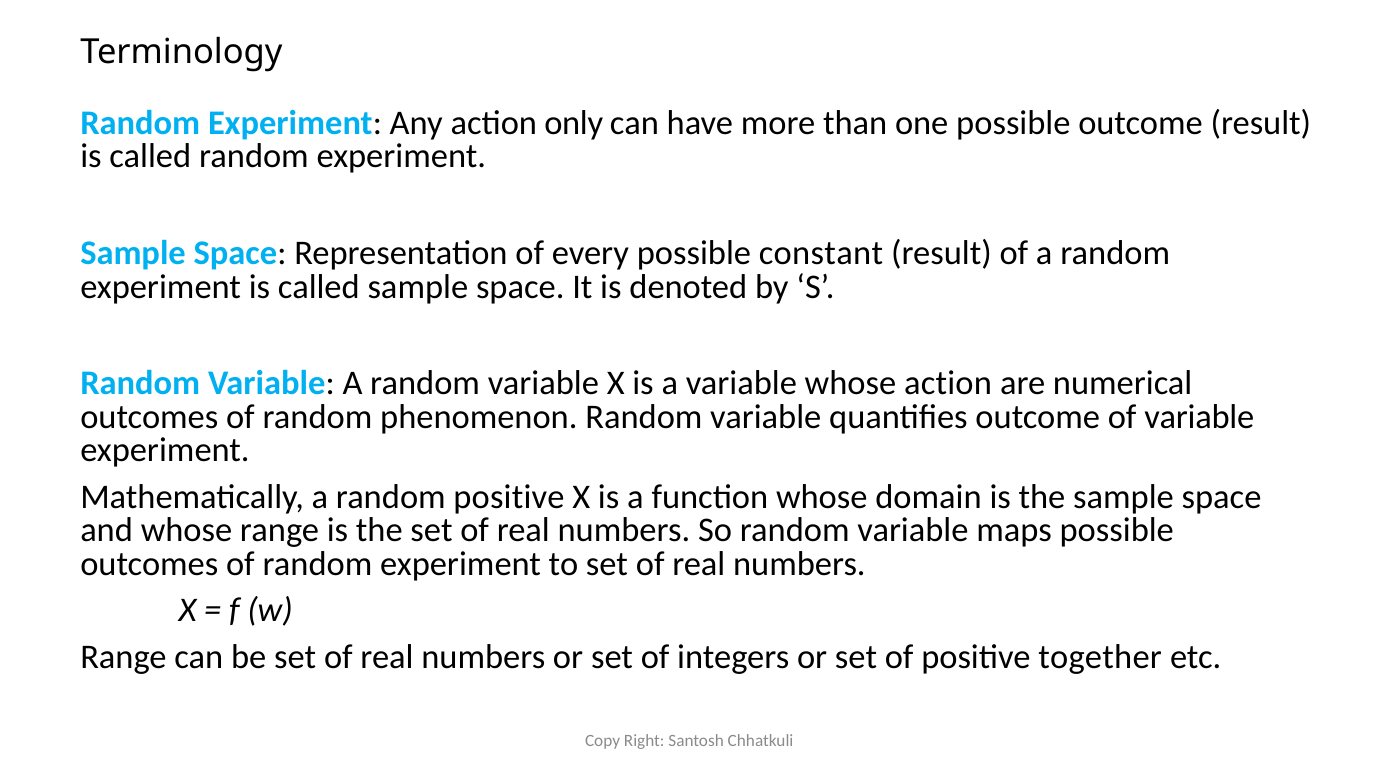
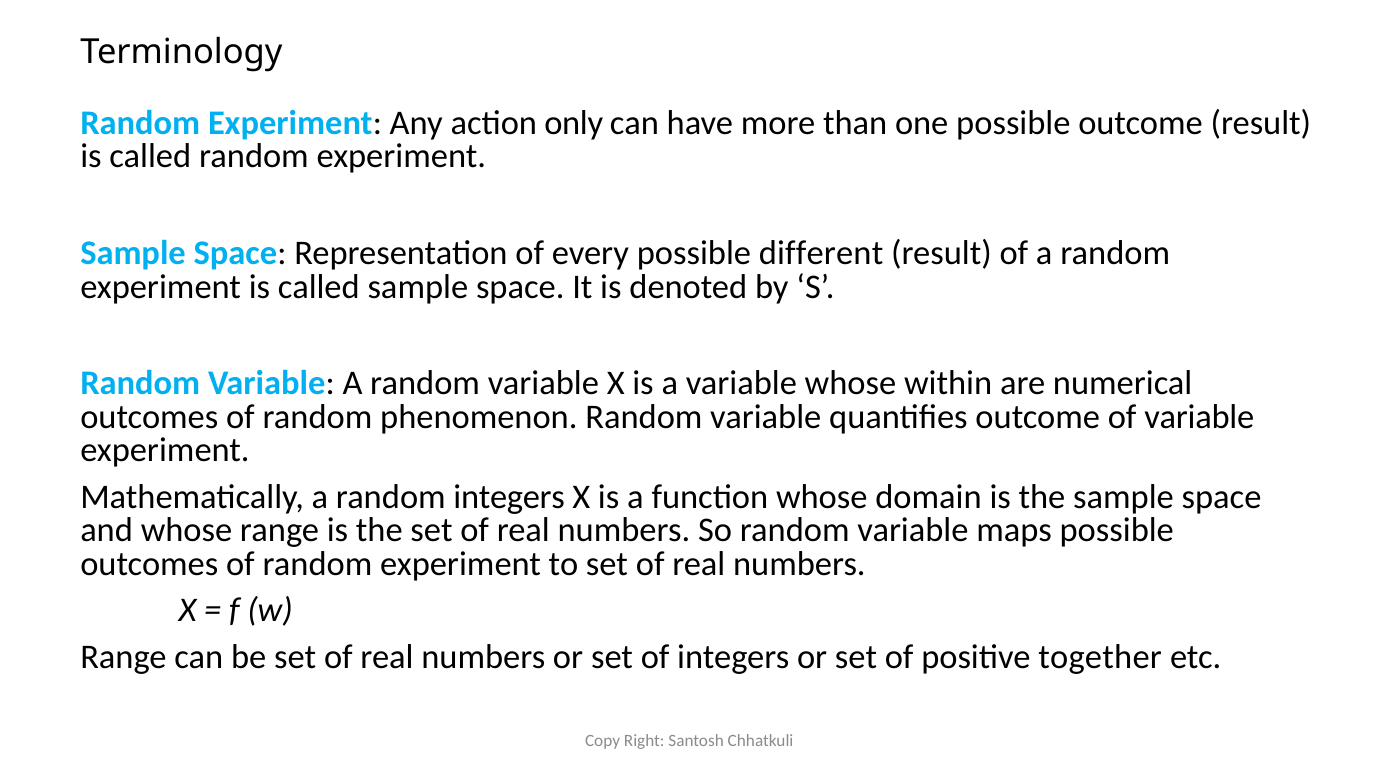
constant: constant -> different (821, 253)
whose action: action -> within (948, 383)
random positive: positive -> integers (509, 497)
